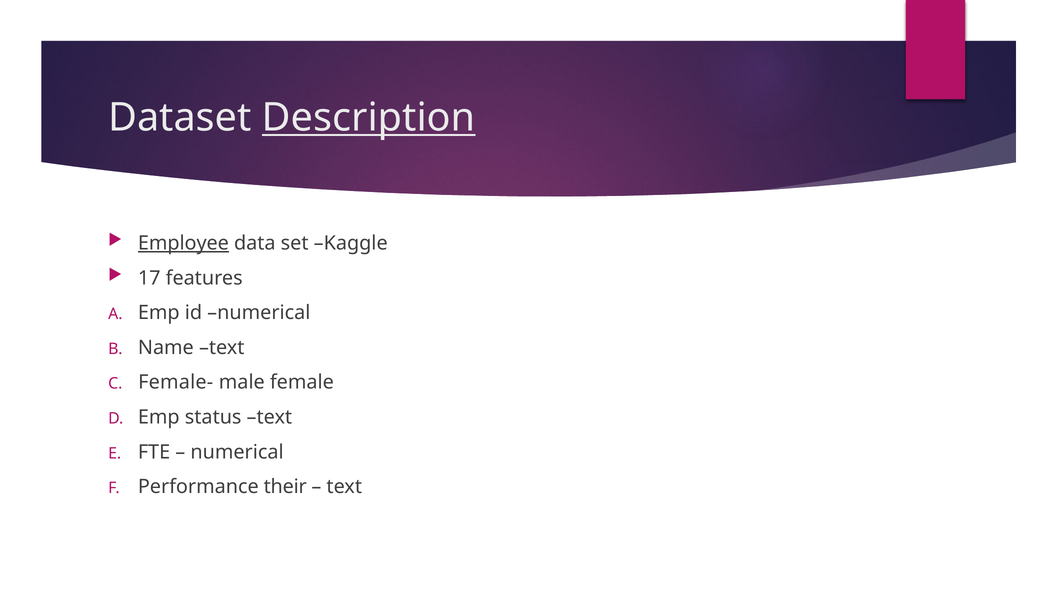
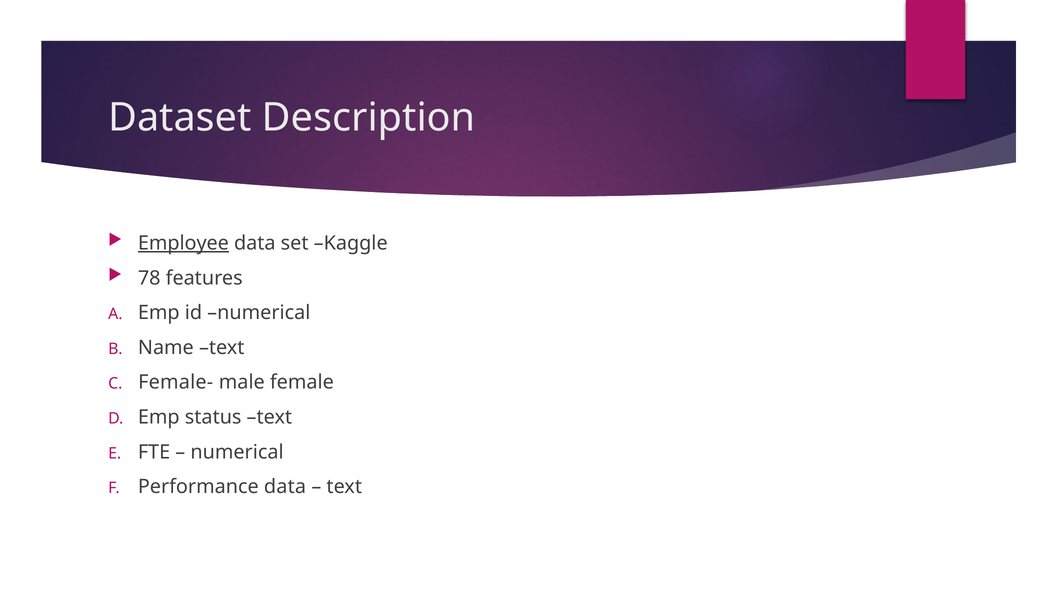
Description underline: present -> none (369, 118)
17: 17 -> 78 (149, 278)
Performance their: their -> data (285, 487)
